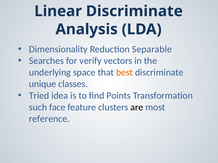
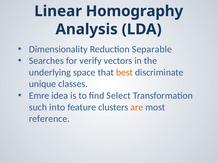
Linear Discriminate: Discriminate -> Homography (134, 11)
Tried: Tried -> Emre (39, 96)
Points: Points -> Select (119, 96)
face: face -> into (57, 107)
are colour: black -> orange (137, 107)
